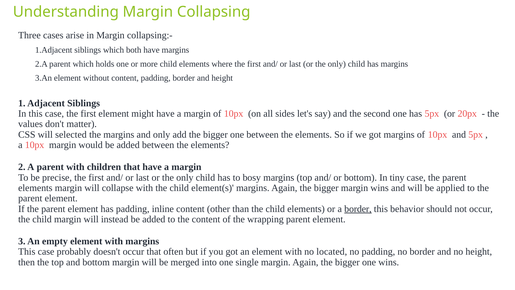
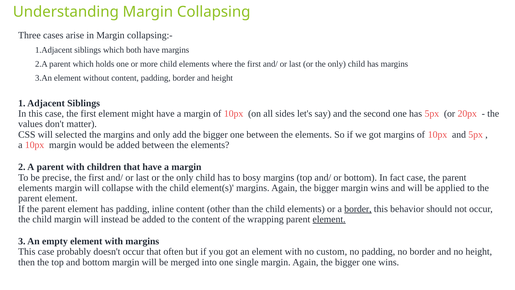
tiny: tiny -> fact (397, 177)
element underline: none -> present (329, 219)
located: located -> custom (332, 251)
